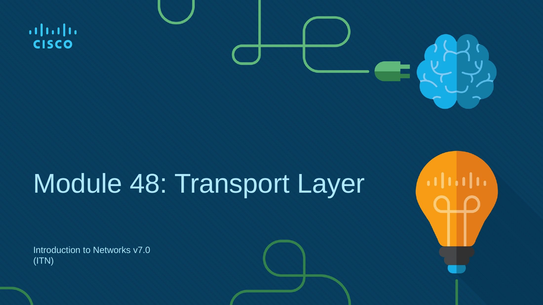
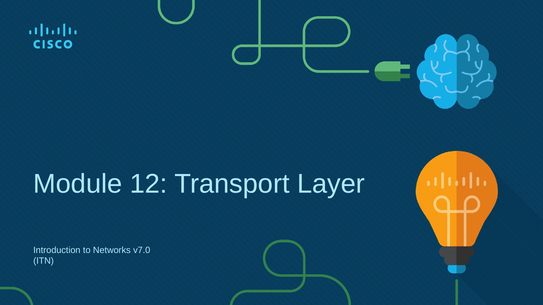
48: 48 -> 12 (149, 184)
